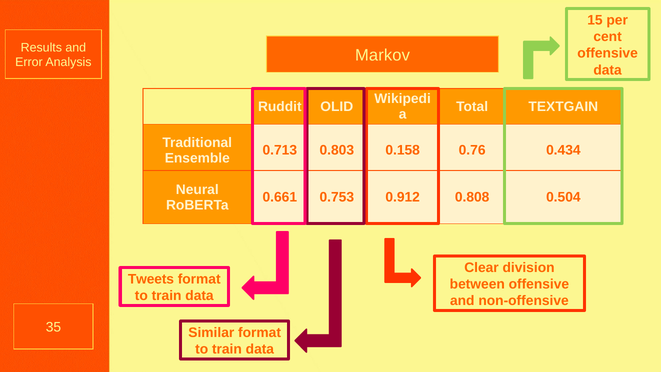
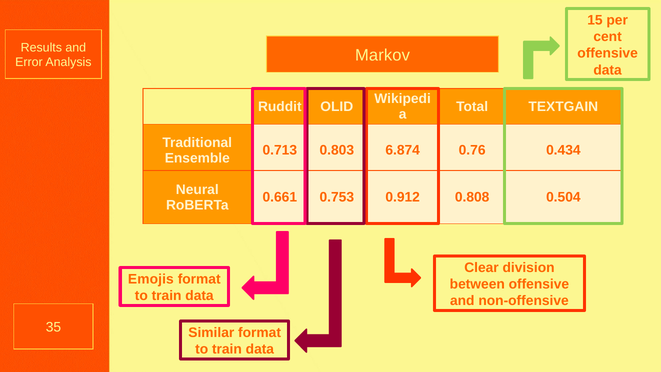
0.158: 0.158 -> 6.874 (403, 150)
Tweets: Tweets -> Emojis (151, 279)
